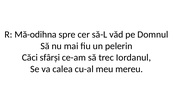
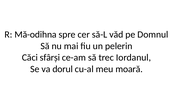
calea: calea -> dorul (63, 69)
mereu: mereu -> moară (129, 69)
